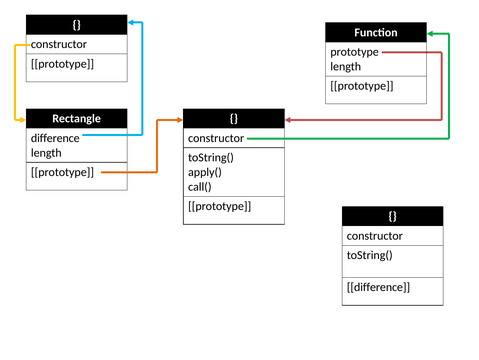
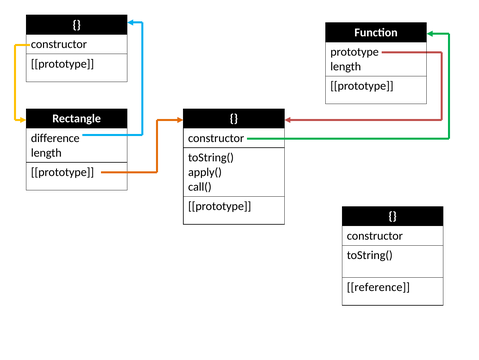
difference: difference -> reference (378, 287)
